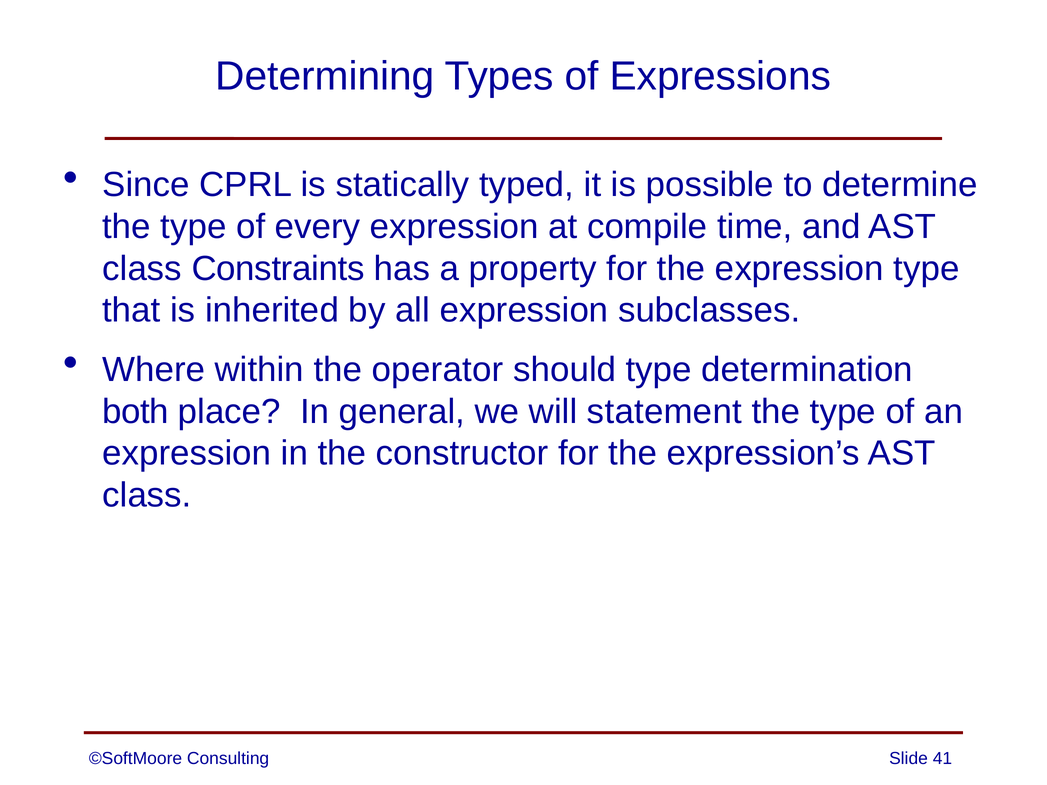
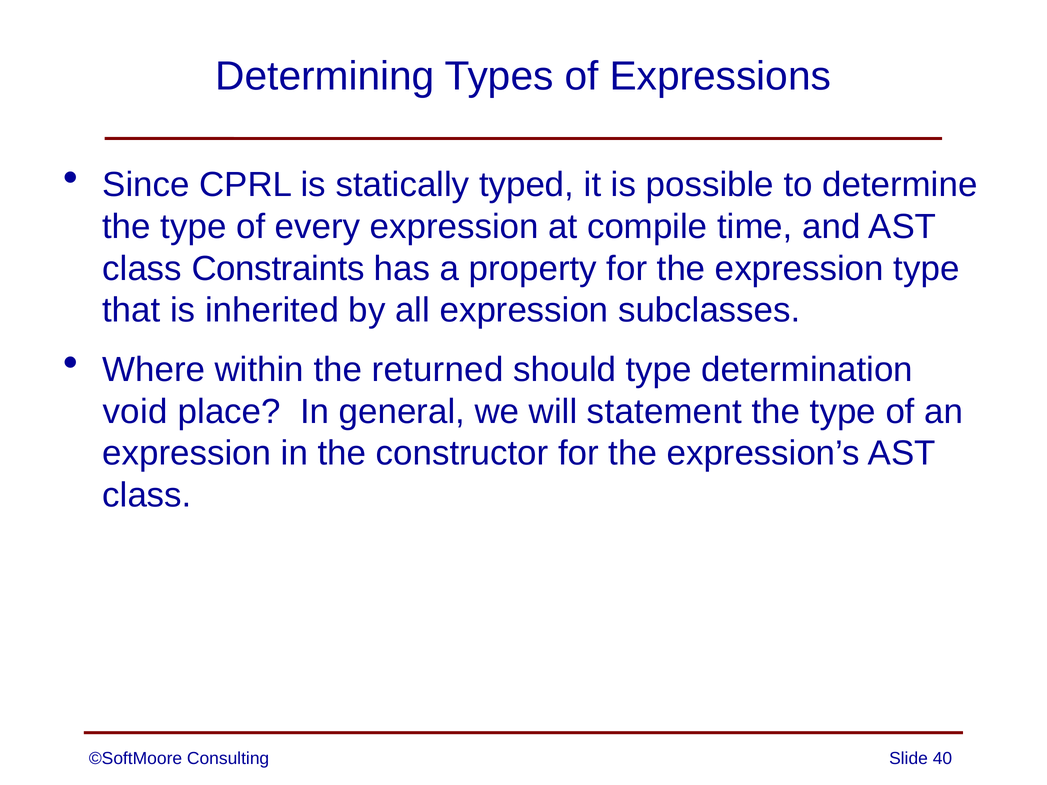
operator: operator -> returned (438, 370)
both: both -> void (135, 412)
41: 41 -> 40 (942, 759)
